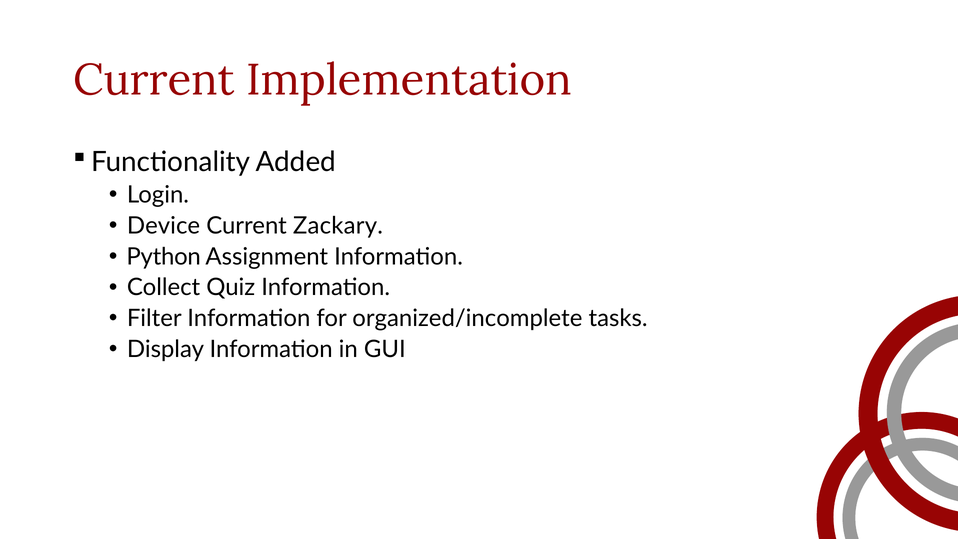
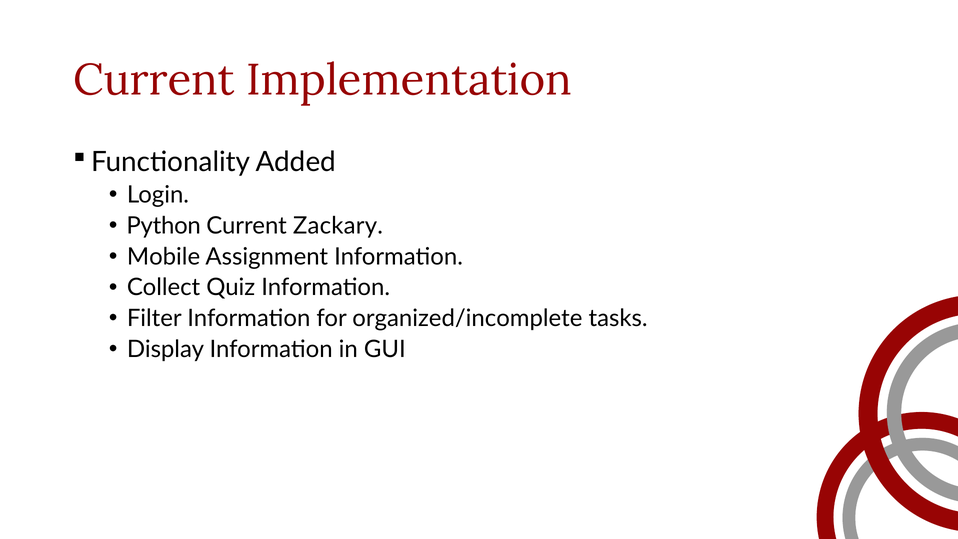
Device: Device -> Python (164, 226)
Python: Python -> Mobile (164, 257)
